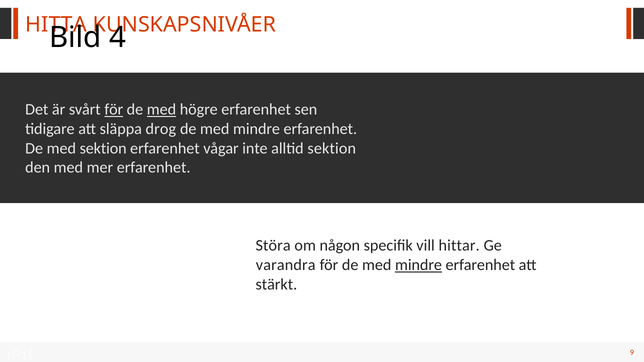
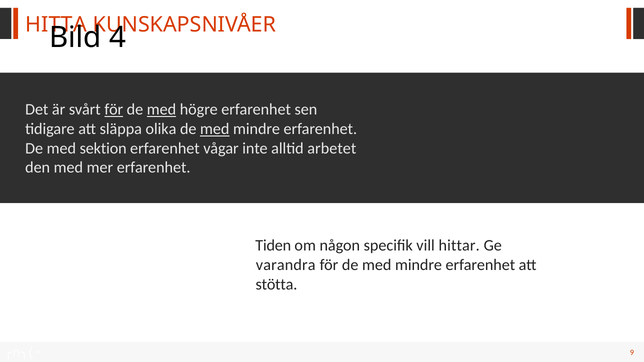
drog: drog -> olika (161, 129)
med underline: none -> present (215, 129)
alltid sektion: sektion -> arbetet (332, 148)
Störa: Störa -> Tiden (273, 246)
mindre underline: present -> none (419, 265)
stärkt: stärkt -> stötta (276, 284)
